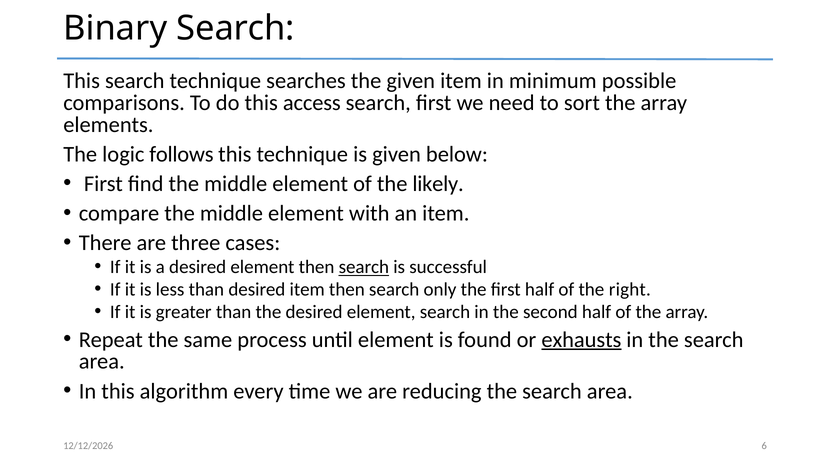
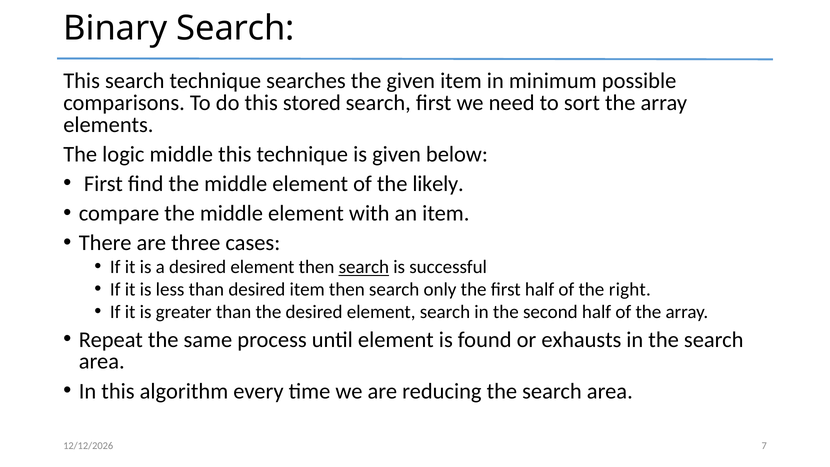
access: access -> stored (312, 103)
logic follows: follows -> middle (181, 154)
exhausts underline: present -> none (581, 340)
6: 6 -> 7 (764, 446)
